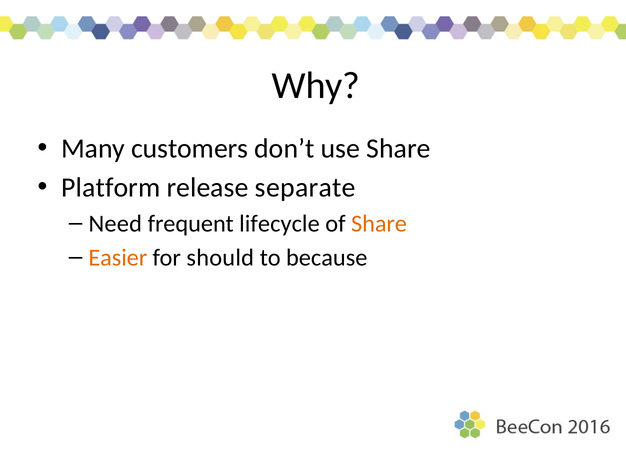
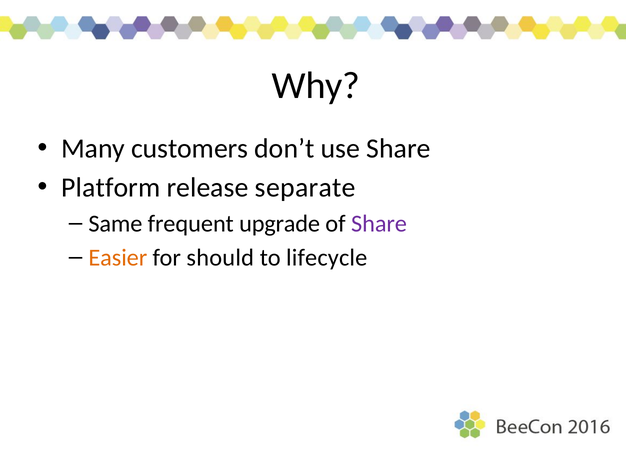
Need: Need -> Same (115, 224)
lifecycle: lifecycle -> upgrade (280, 224)
Share colour: orange -> purple (379, 224)
because: because -> lifecycle (327, 258)
